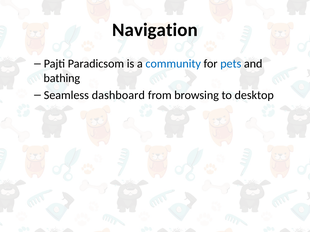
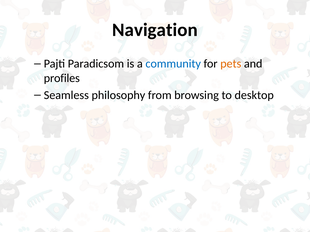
pets colour: blue -> orange (231, 64)
bathing: bathing -> profiles (62, 78)
dashboard: dashboard -> philosophy (118, 95)
